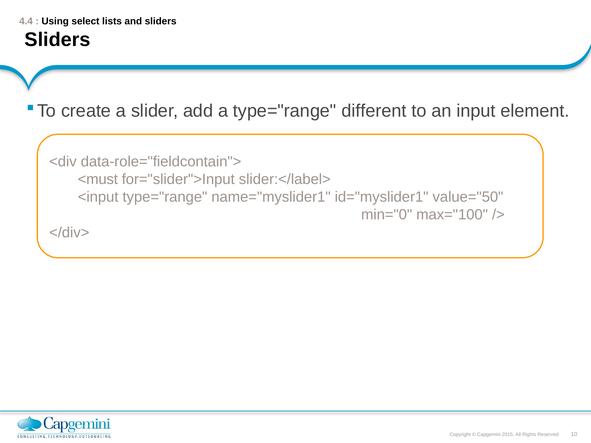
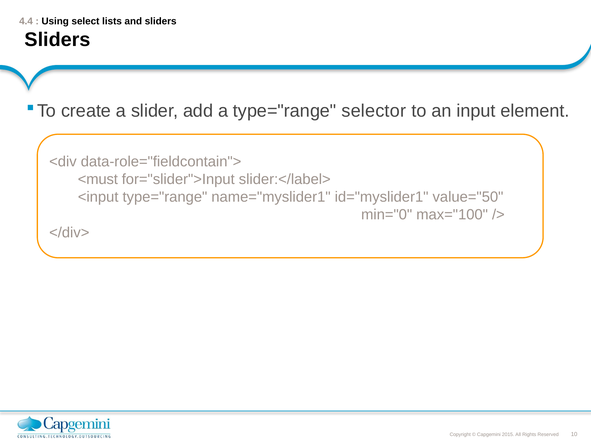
different: different -> selector (374, 111)
